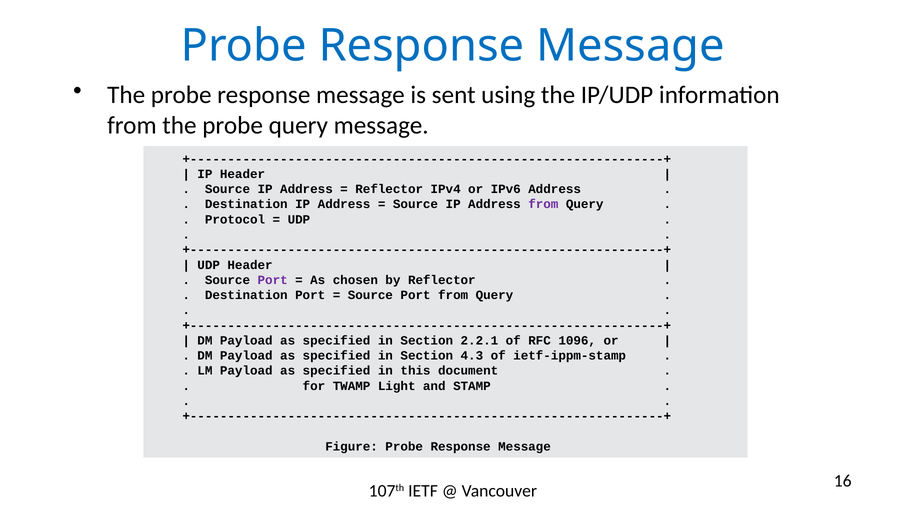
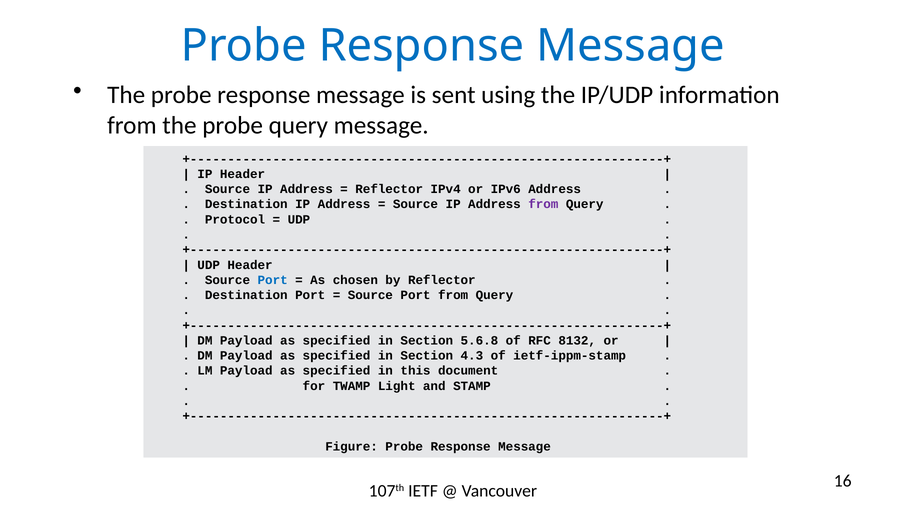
Port colour: purple -> blue (273, 280)
2.2.1: 2.2.1 -> 5.6.8 (479, 340)
1096: 1096 -> 8132 (577, 340)
